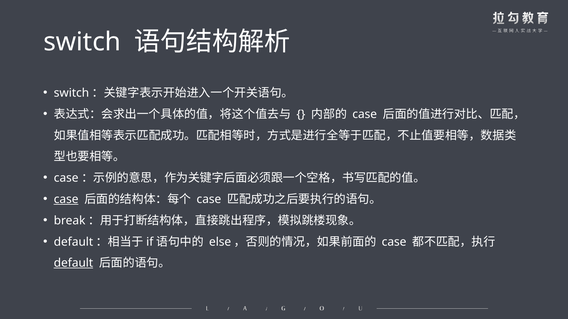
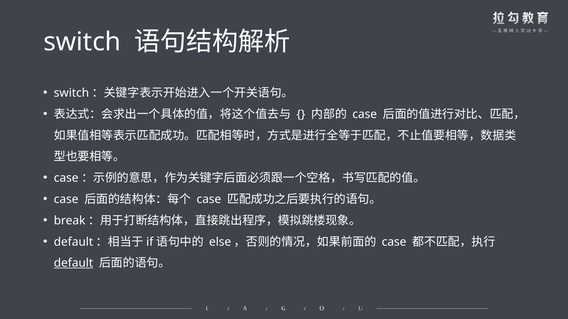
case underline: present -> none (66, 200)
